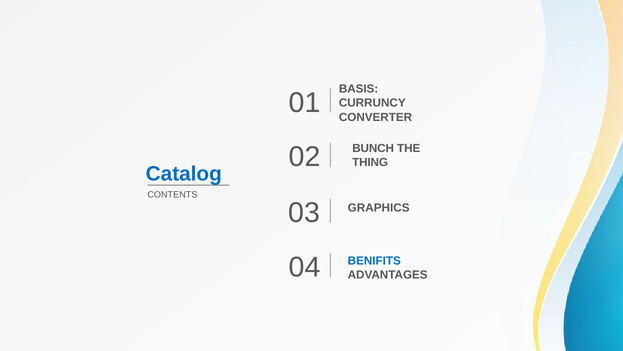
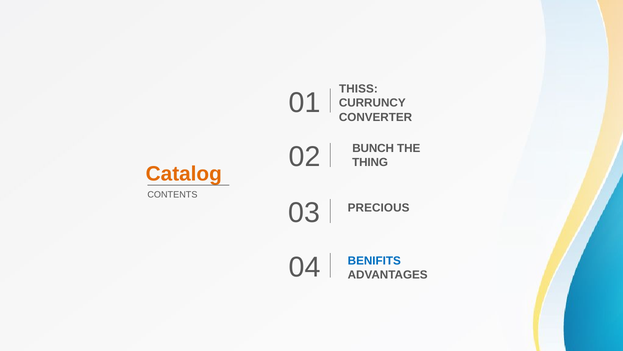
BASIS: BASIS -> THISS (358, 89)
Catalog colour: blue -> orange (184, 174)
GRAPHICS: GRAPHICS -> PRECIOUS (379, 207)
